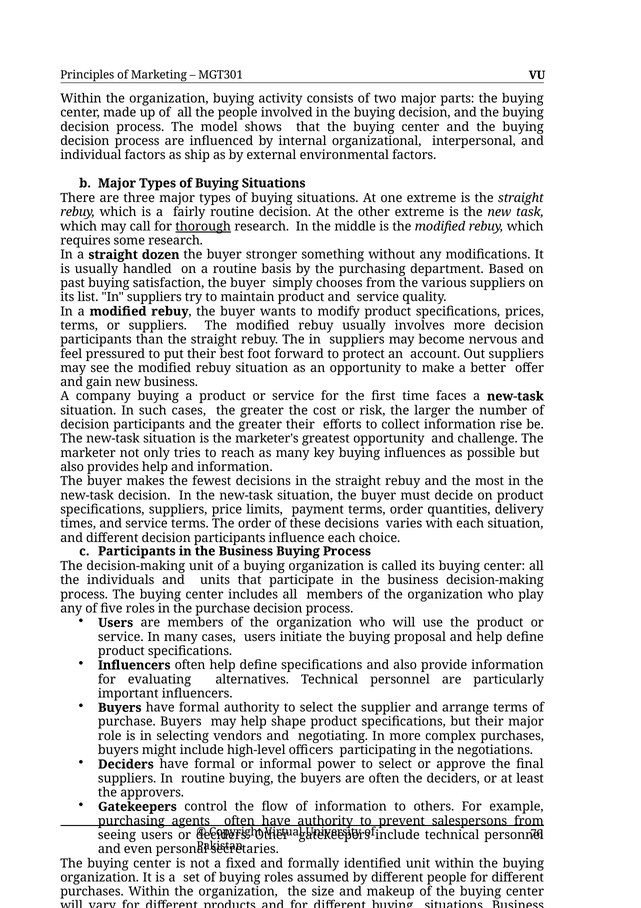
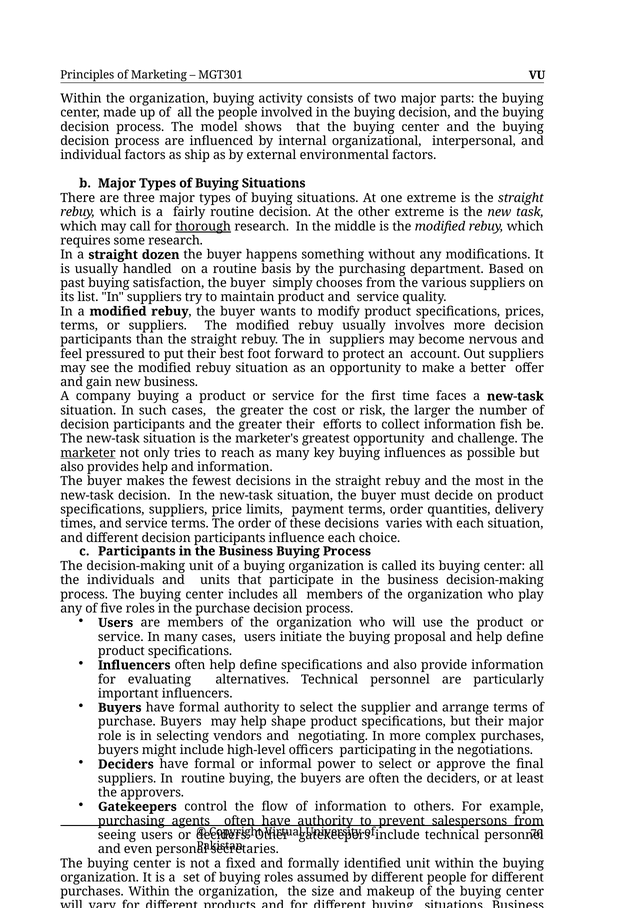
stronger: stronger -> happens (272, 255)
rise: rise -> fish (511, 424)
marketer underline: none -> present (88, 452)
